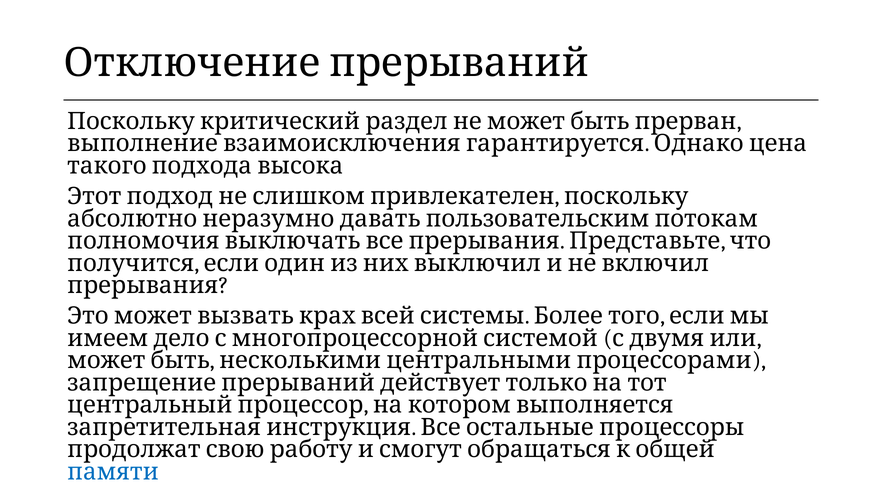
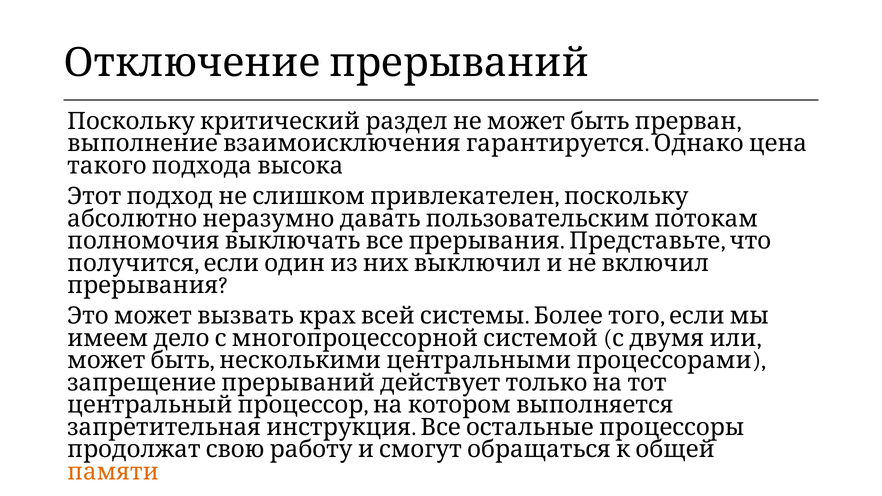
памяти colour: blue -> orange (113, 472)
